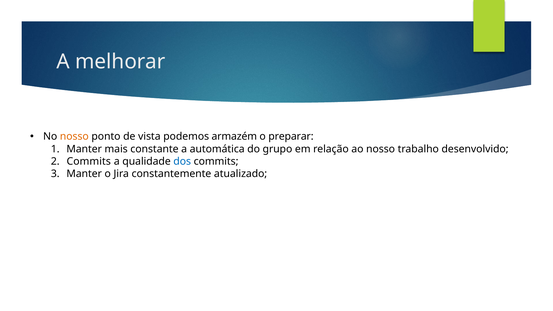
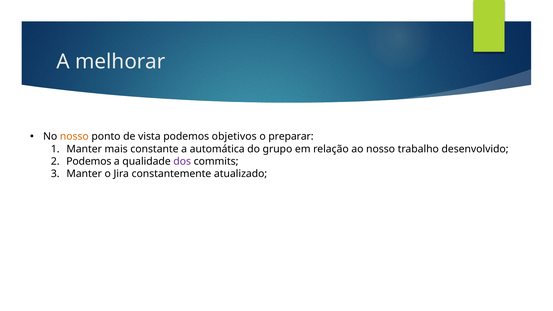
armazém: armazém -> objetivos (234, 137)
Commits: Commits -> Podemos (89, 161)
dos colour: blue -> purple (182, 161)
